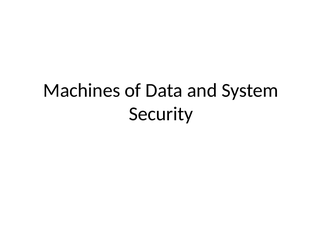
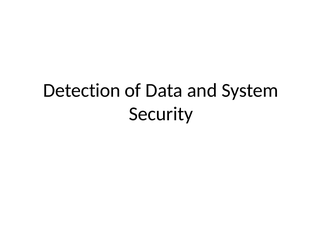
Machines: Machines -> Detection (82, 90)
